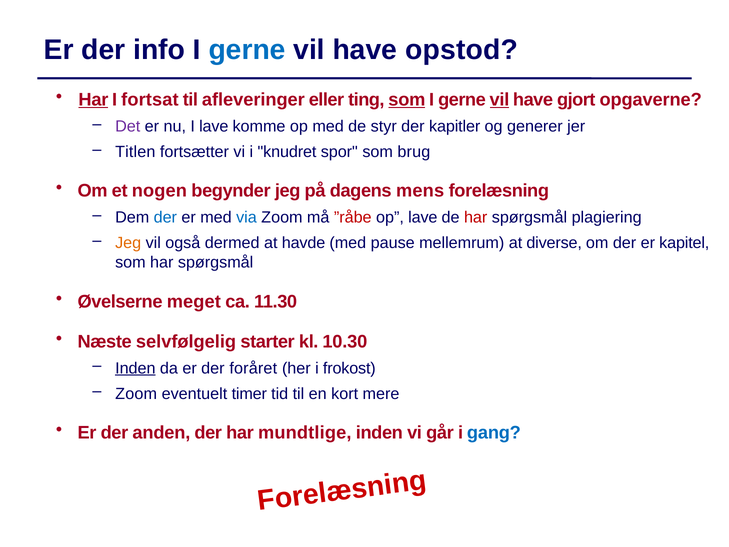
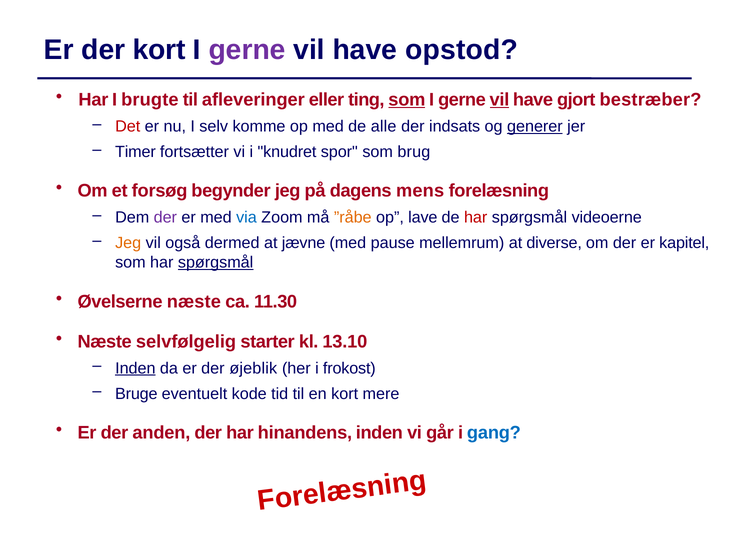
der info: info -> kort (159, 50)
gerne colour: blue -> purple (247, 50)
Har underline: present -> none (93, 100)
fortsat: fortsat -> brugte (150, 100)
opgaverne: opgaverne -> bestræber (650, 100)
Det colour: purple -> red (128, 126)
I lave: lave -> selv (214, 126)
styr: styr -> alle (384, 126)
kapitler: kapitler -> indsats (455, 126)
generer underline: none -> present (535, 126)
Titlen: Titlen -> Timer (135, 152)
nogen: nogen -> forsøg (160, 191)
der colour: blue -> purple (165, 217)
”råbe colour: red -> orange (353, 217)
plagiering: plagiering -> videoerne (607, 217)
havde: havde -> jævne (304, 243)
spørgsmål underline: none -> present (216, 262)
Øvelserne meget: meget -> næste (194, 301)
10.30: 10.30 -> 13.10 (345, 341)
foråret: foråret -> øjeblik (253, 368)
Zoom: Zoom -> Bruge (136, 394)
timer: timer -> kode (249, 394)
mundtlige: mundtlige -> hinandens (305, 433)
